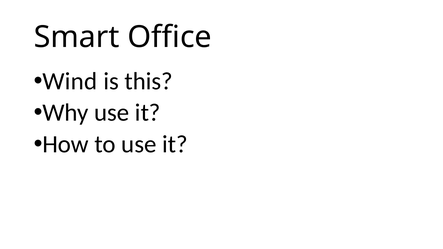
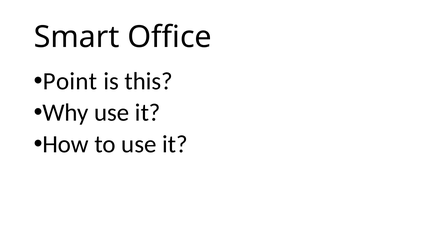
Wind: Wind -> Point (70, 81)
